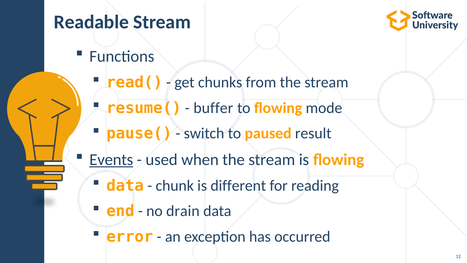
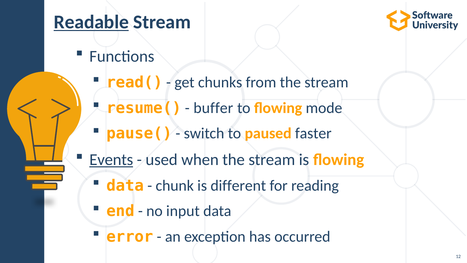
Readable underline: none -> present (91, 22)
result: result -> faster (313, 133)
drain: drain -> input (183, 211)
